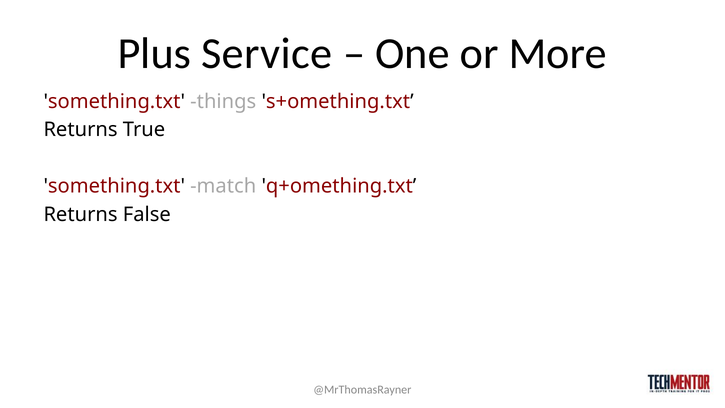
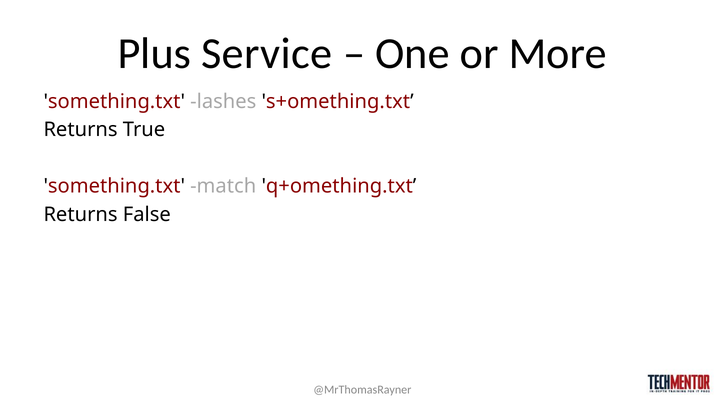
things: things -> lashes (223, 102)
